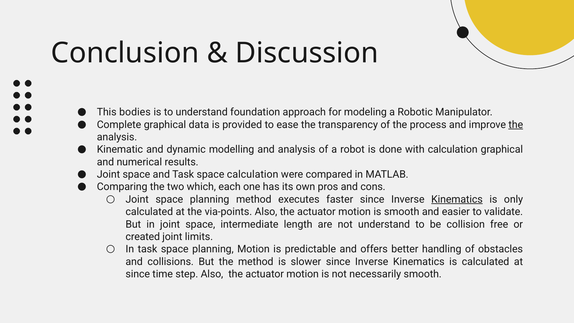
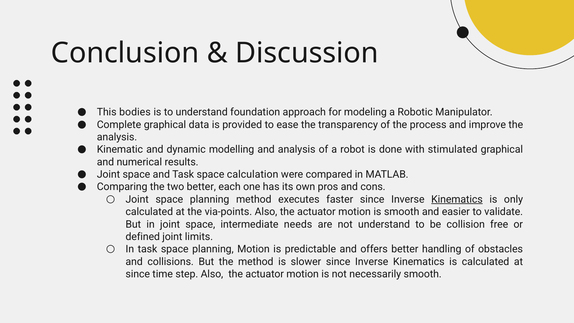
the underline: present -> none (516, 125)
with calculation: calculation -> stimulated (453, 149)
two which: which -> better (201, 187)
length: length -> needs (298, 224)
created: created -> defined (143, 237)
